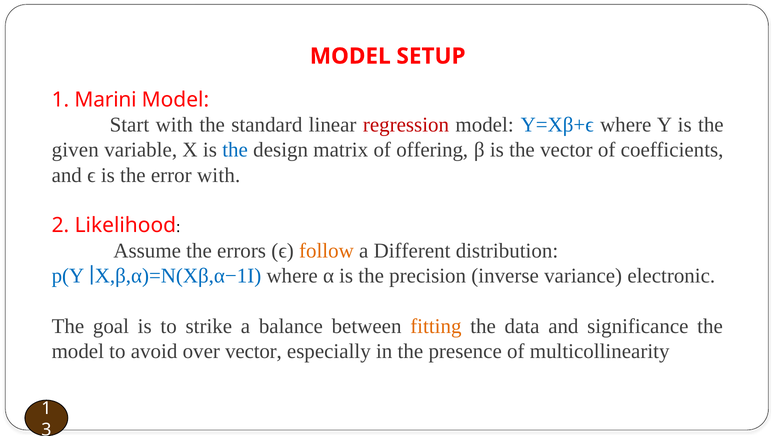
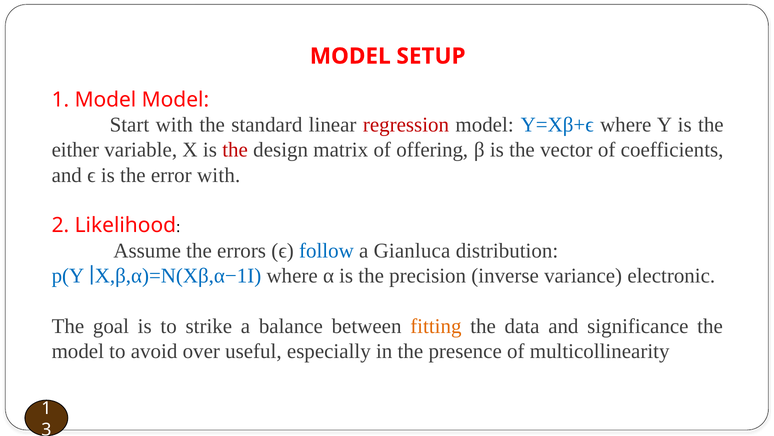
1 Marini: Marini -> Model (105, 100)
given: given -> either (75, 150)
the colour: blue -> red (235, 150)
follow colour: orange -> blue (326, 250)
Different: Different -> Gianluca (412, 250)
over vector: vector -> useful (253, 351)
